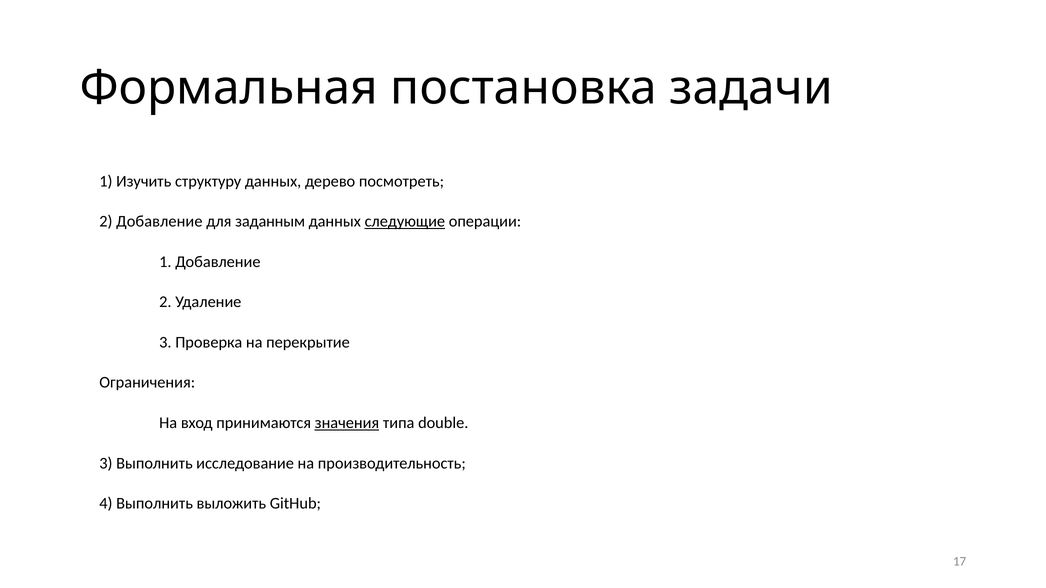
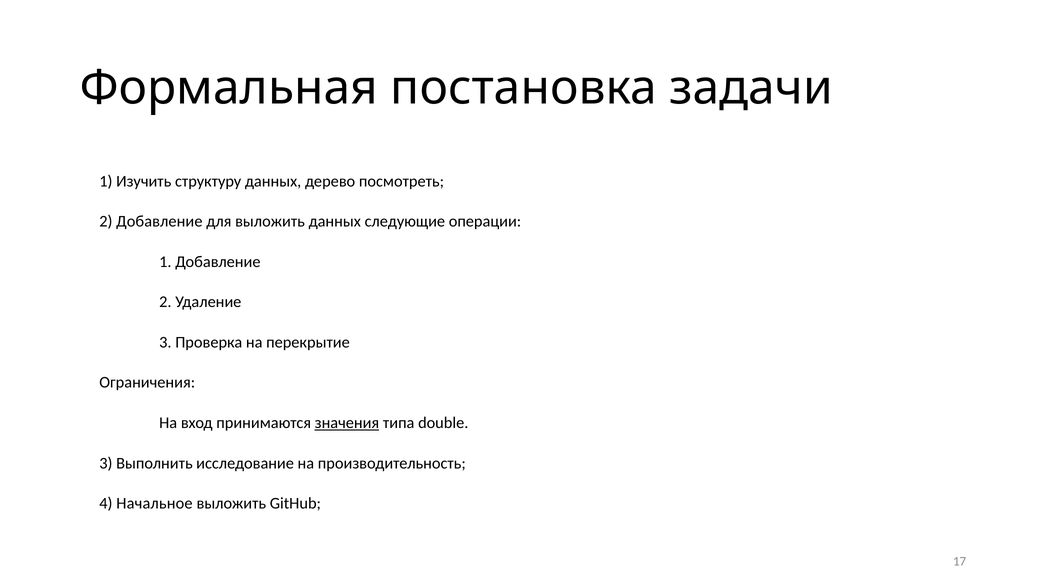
для заданным: заданным -> выложить (270, 222)
следующие underline: present -> none (405, 222)
4 Выполнить: Выполнить -> Начальное (154, 504)
